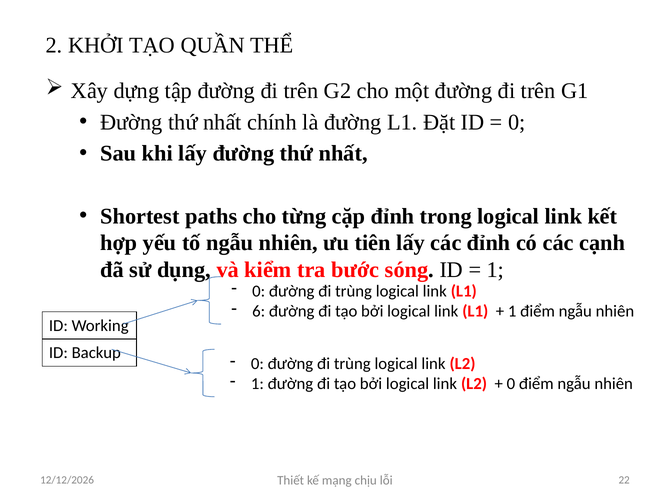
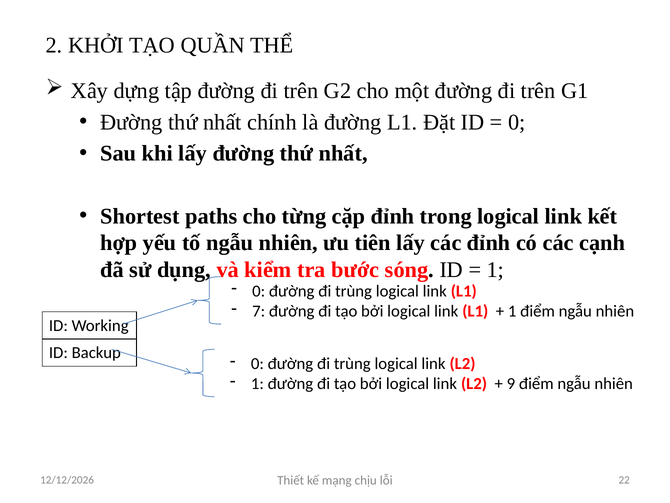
6: 6 -> 7 (259, 311)
0: 0 -> 9 (511, 384)
